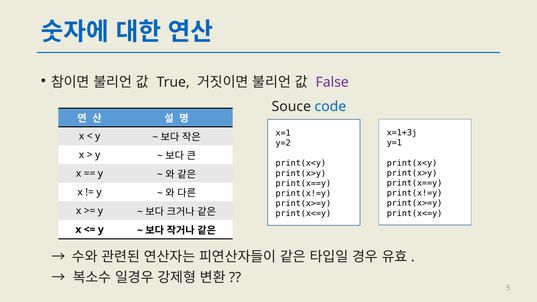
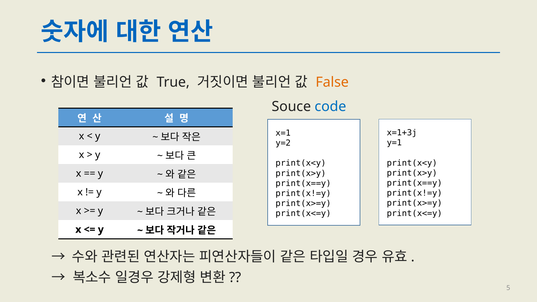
False colour: purple -> orange (332, 82)
